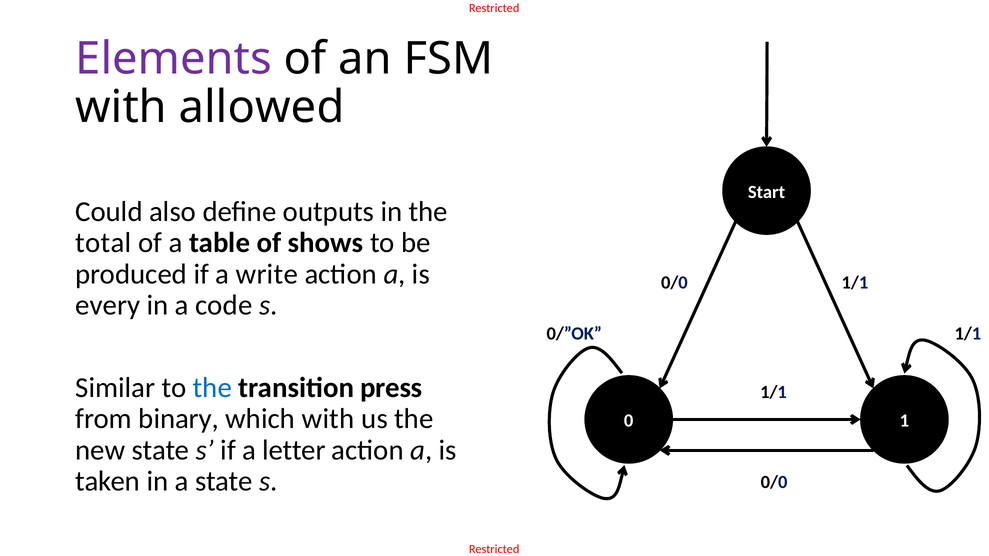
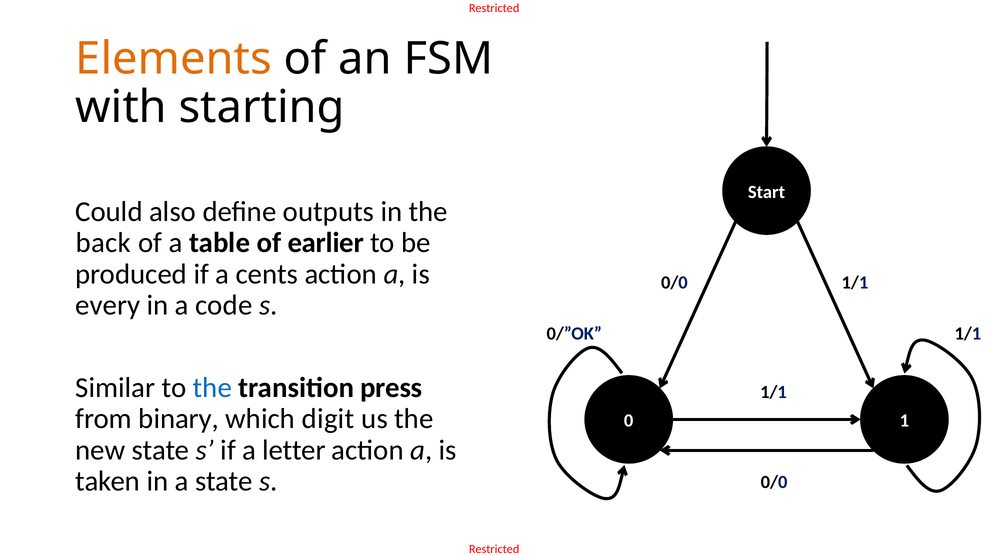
Elements colour: purple -> orange (174, 59)
allowed: allowed -> starting (262, 108)
total: total -> back (103, 243)
shows: shows -> earlier (326, 243)
write: write -> cents (267, 274)
which with: with -> digit (328, 419)
